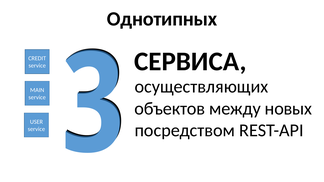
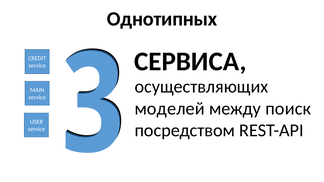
объектов: объектов -> моделей (170, 109)
новых: новых -> поиск (288, 109)
